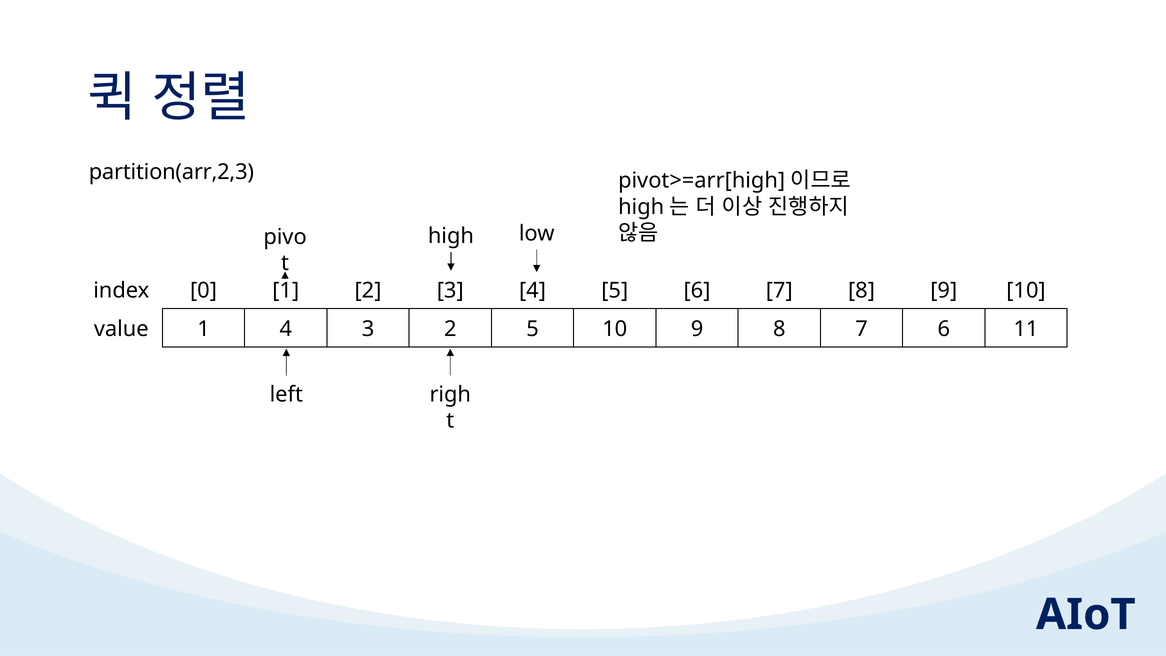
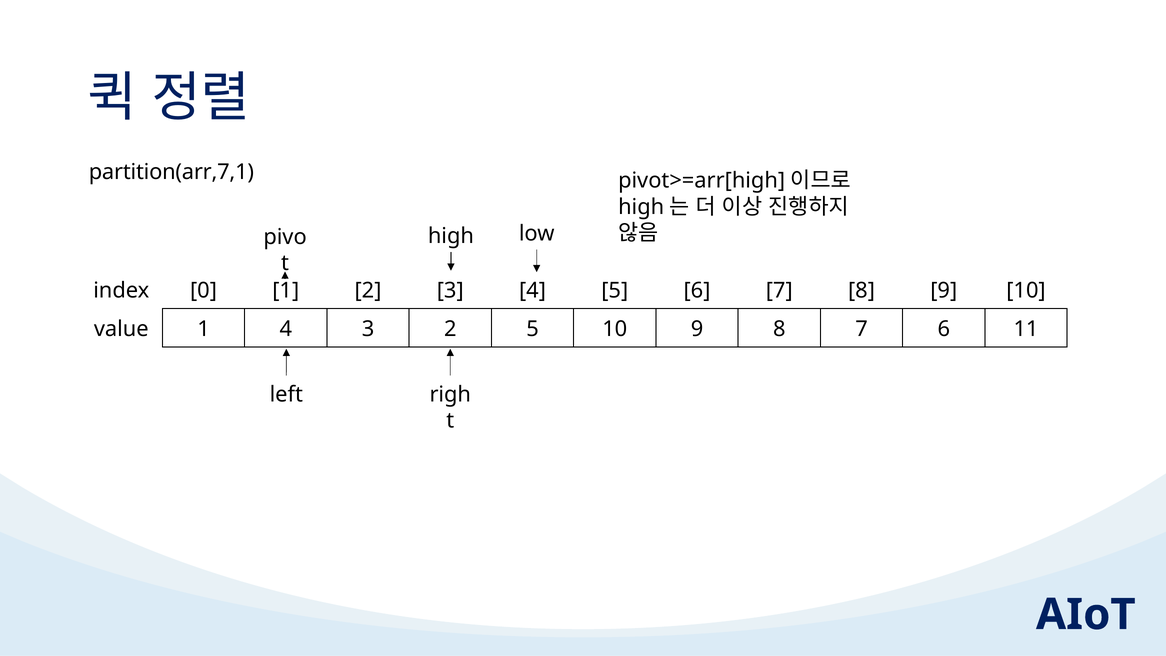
partition(arr,2,3: partition(arr,2,3 -> partition(arr,7,1 (171, 172)
